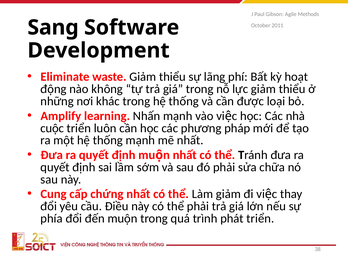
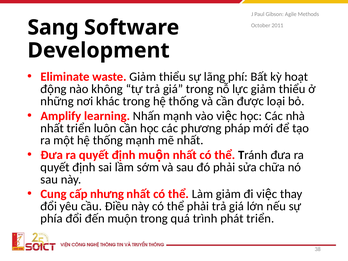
cuộc: cuộc -> nhất (52, 128)
chứng: chứng -> nhưng (107, 194)
